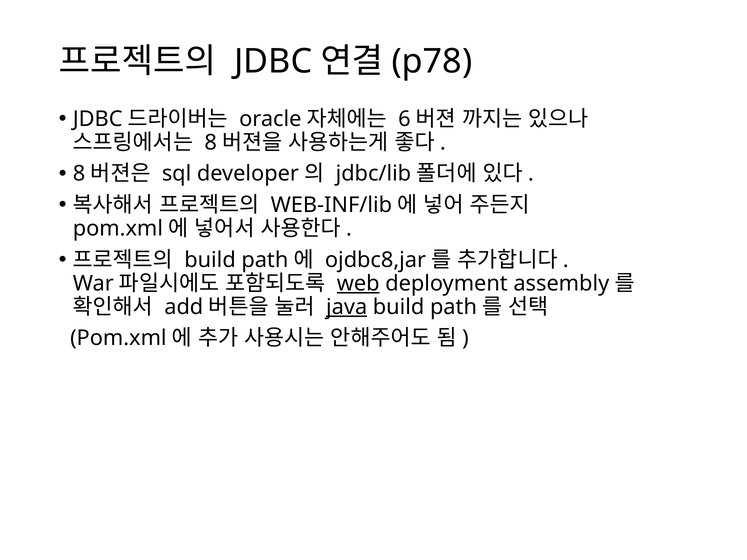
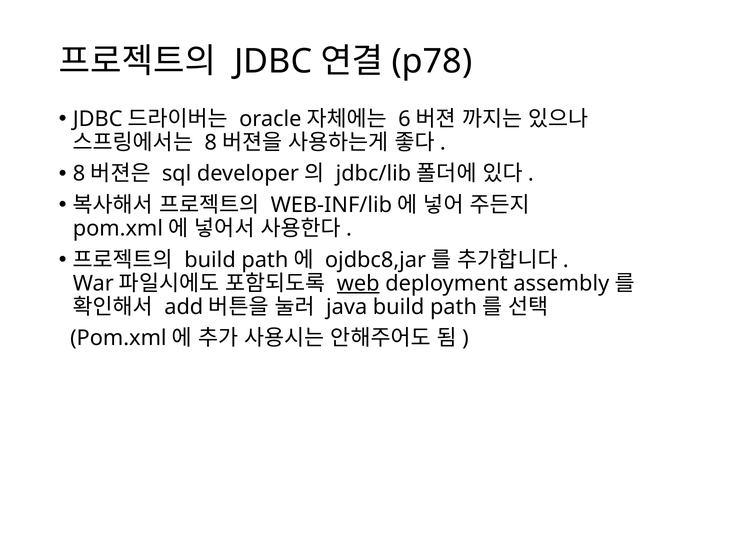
java underline: present -> none (347, 307)
